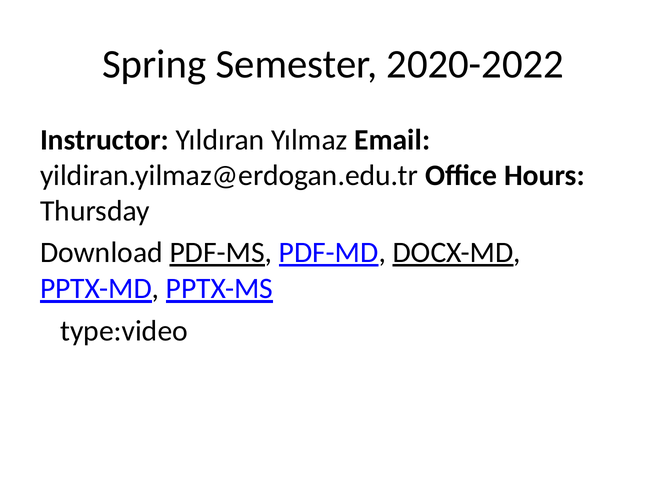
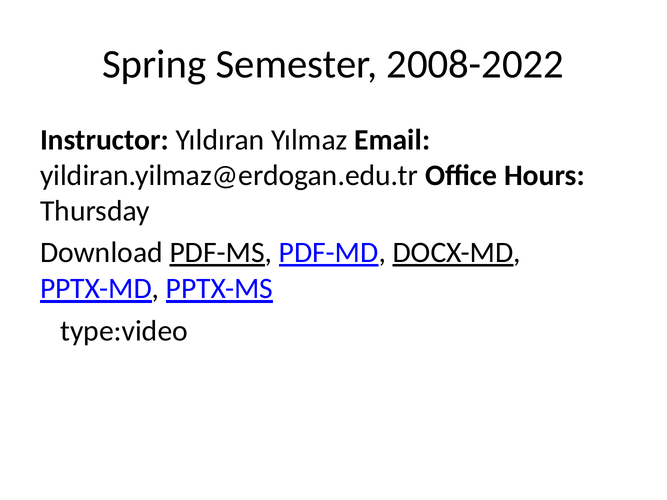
2020-2022: 2020-2022 -> 2008-2022 (475, 65)
